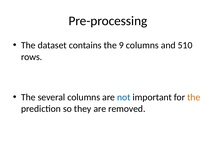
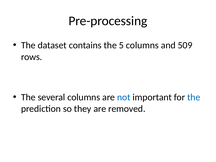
9: 9 -> 5 (121, 45)
510: 510 -> 509 (185, 45)
the colour: orange -> blue (194, 97)
